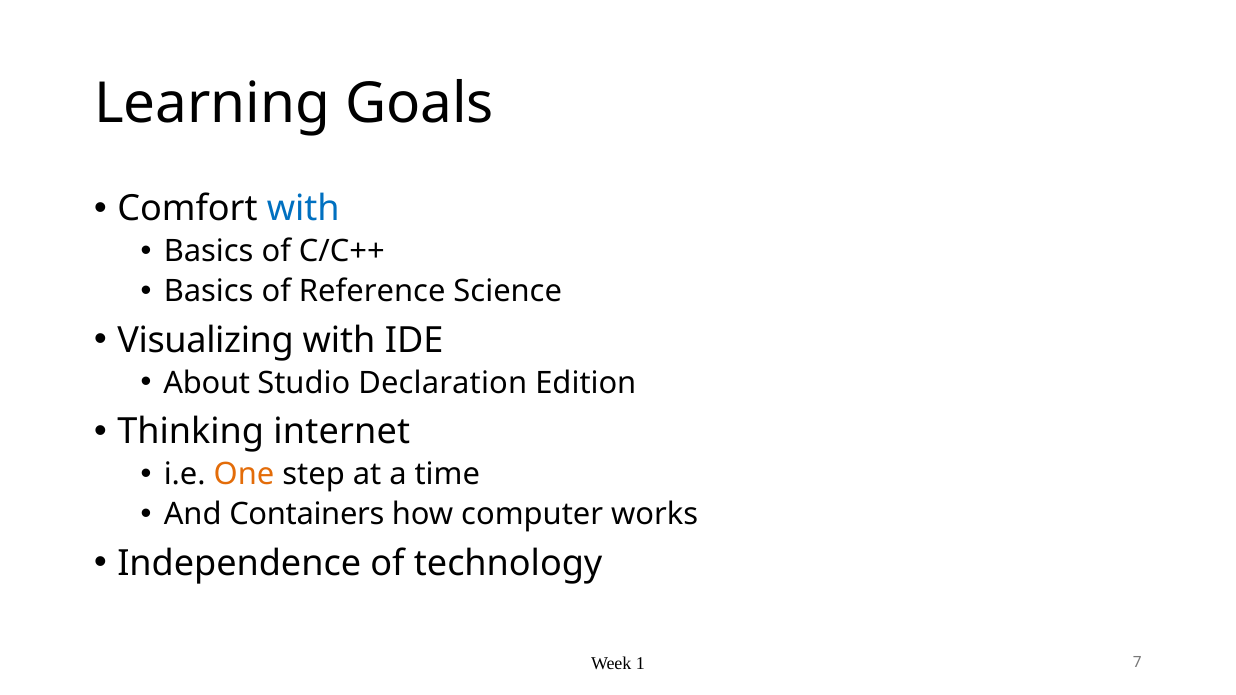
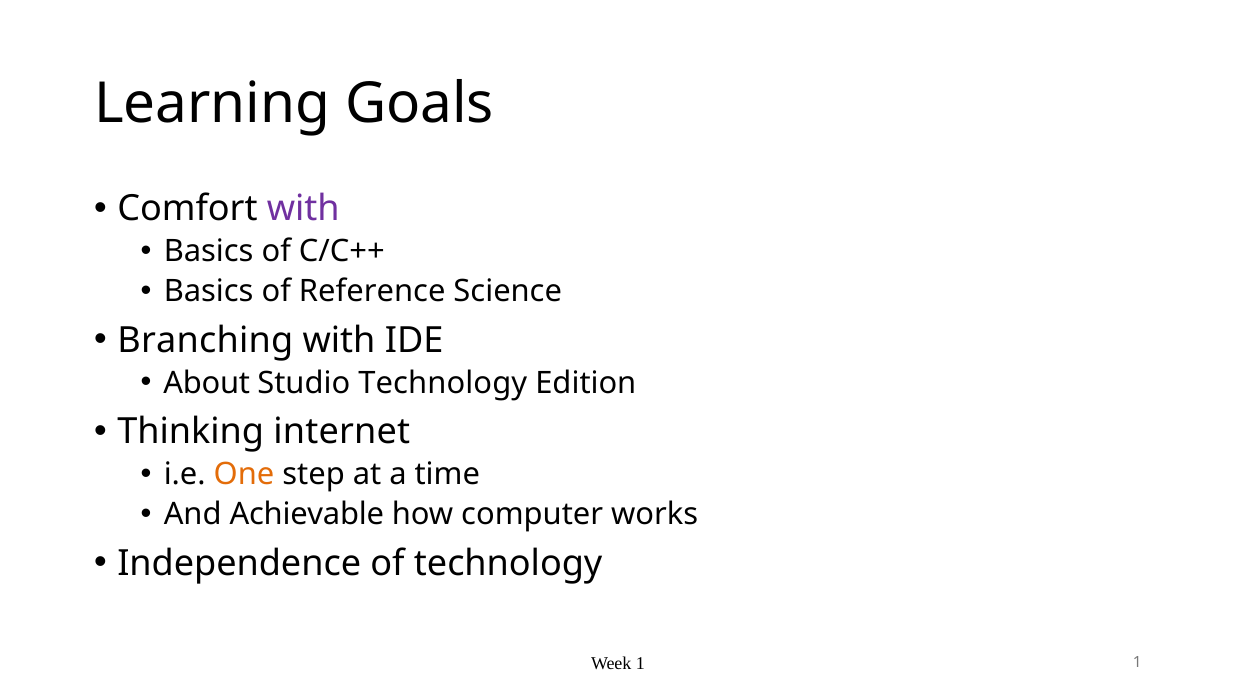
with colour: blue -> purple (303, 209)
Visualizing: Visualizing -> Branching (205, 340)
Studio Declaration: Declaration -> Technology (443, 383)
Containers: Containers -> Achievable (307, 514)
1 7: 7 -> 1 (1137, 663)
